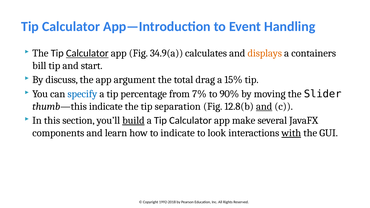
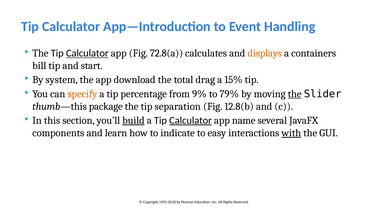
34.9(a: 34.9(a -> 72.8(a (167, 53)
discuss: discuss -> system (62, 80)
argument: argument -> download (135, 80)
specify colour: blue -> orange (82, 94)
7%: 7% -> 9% (199, 94)
90%: 90% -> 79% (229, 94)
the underline: none -> present (295, 94)
thumb—this indicate: indicate -> package (106, 106)
and underline: present -> none (264, 106)
Calculator underline: none -> present (191, 120)
make: make -> name (244, 120)
look: look -> easy (217, 133)
